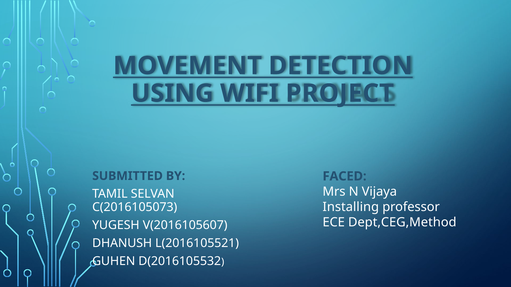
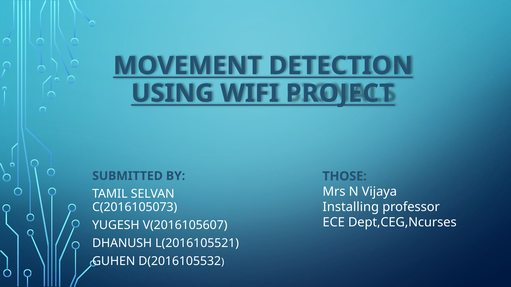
FACED: FACED -> THOSE (345, 176)
Dept,CEG,Method: Dept,CEG,Method -> Dept,CEG,Ncurses (402, 222)
